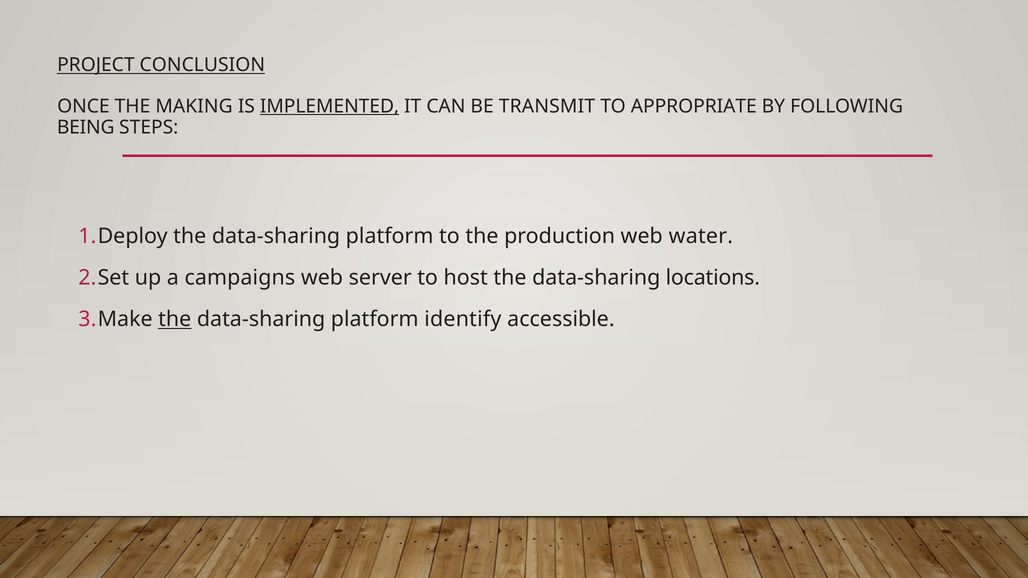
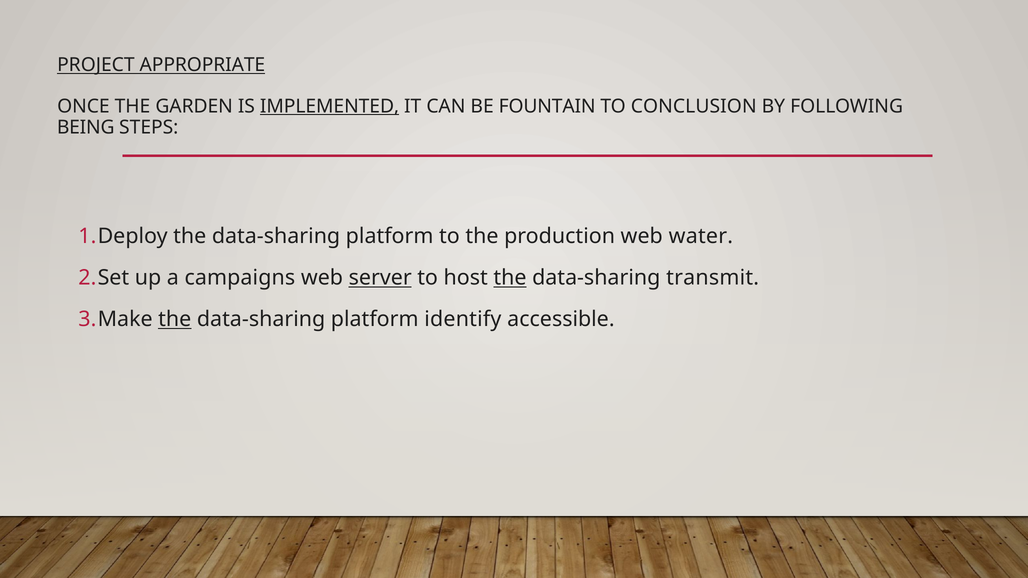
CONCLUSION: CONCLUSION -> APPROPRIATE (202, 65)
MAKING: MAKING -> GARDEN (194, 106)
TRANSMIT: TRANSMIT -> FOUNTAIN (547, 106)
APPROPRIATE: APPROPRIATE -> CONCLUSION (694, 106)
server underline: none -> present (380, 278)
the underline: none -> present (510, 278)
locations: locations -> transmit (713, 278)
